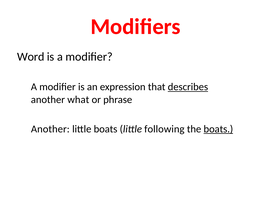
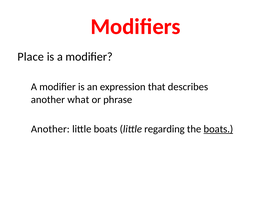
Word: Word -> Place (31, 57)
describes underline: present -> none (188, 87)
following: following -> regarding (164, 129)
